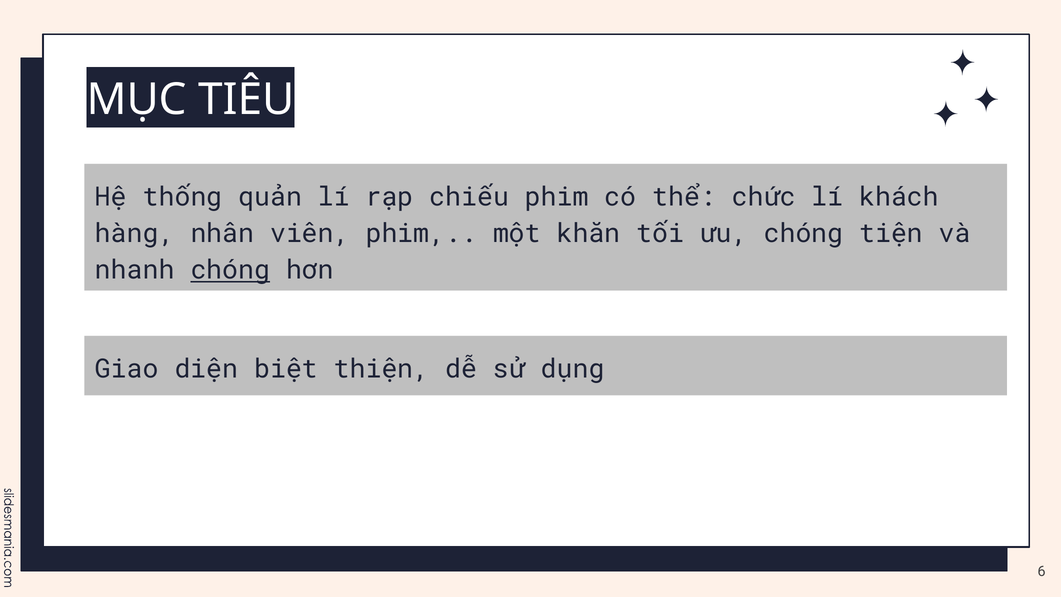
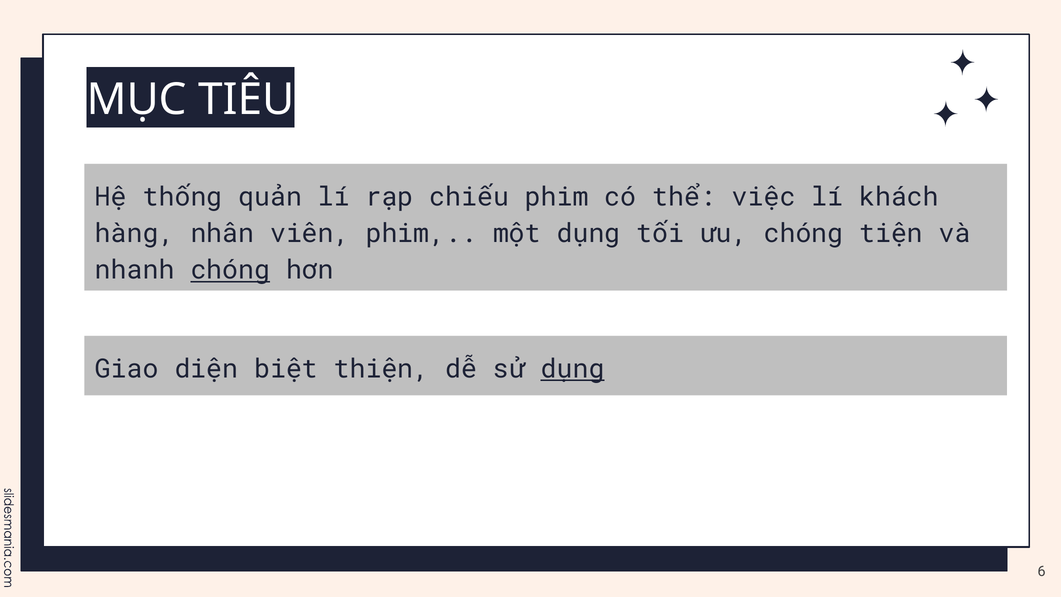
chức: chức -> việc (764, 197)
một khăn: khăn -> dụng (589, 234)
dụng underline: none -> present (573, 369)
